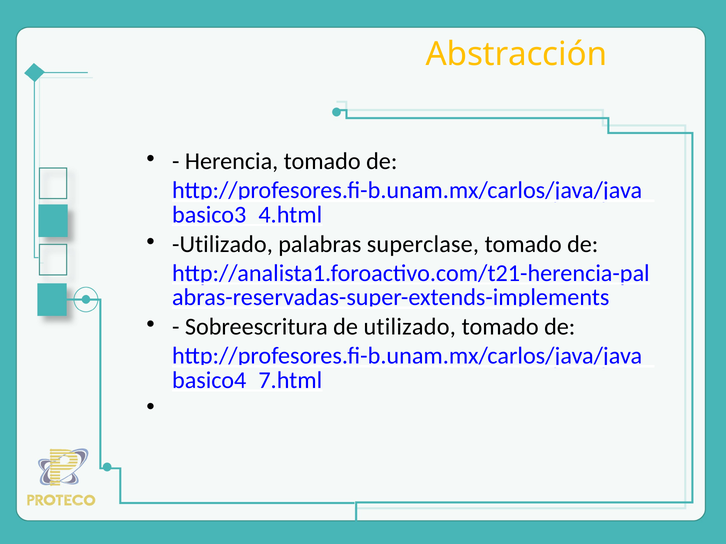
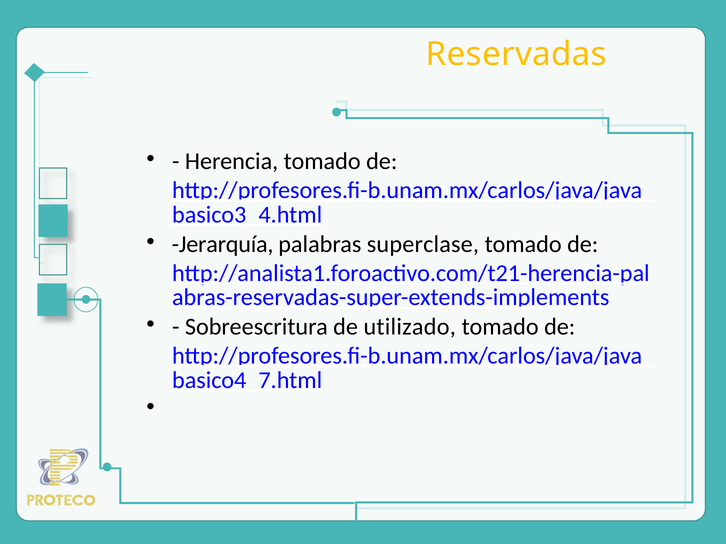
Abstracción: Abstracción -> Reservadas (516, 54)
Utilizado: Utilizado -> Jerarquía (223, 244)
